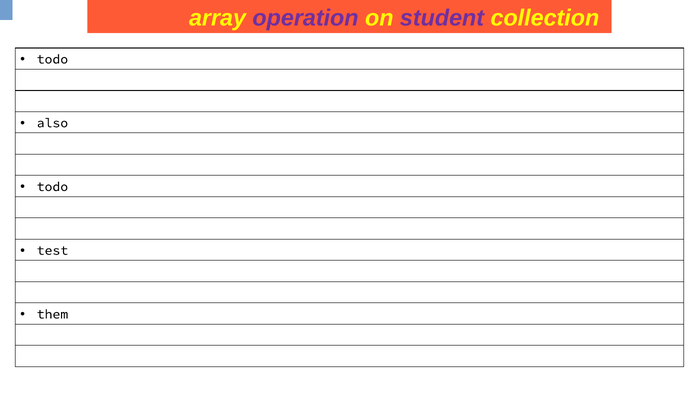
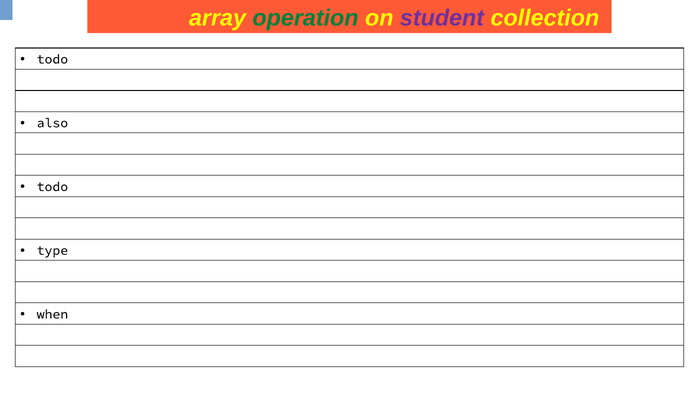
operation colour: purple -> green (306, 18)
test: test -> type (52, 251)
them: them -> when (52, 314)
